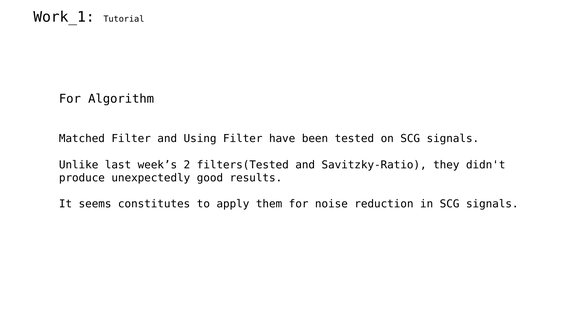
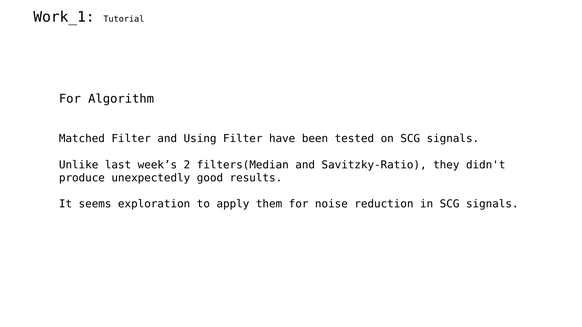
filters(Tested: filters(Tested -> filters(Median (243, 165)
constitutes: constitutes -> exploration (154, 204)
